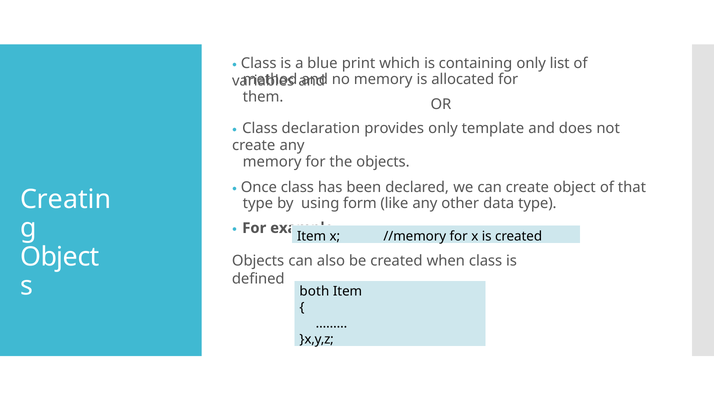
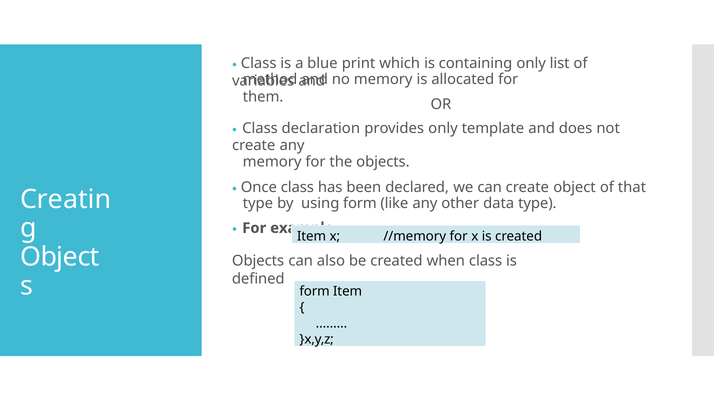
both: both -> form (315, 292)
